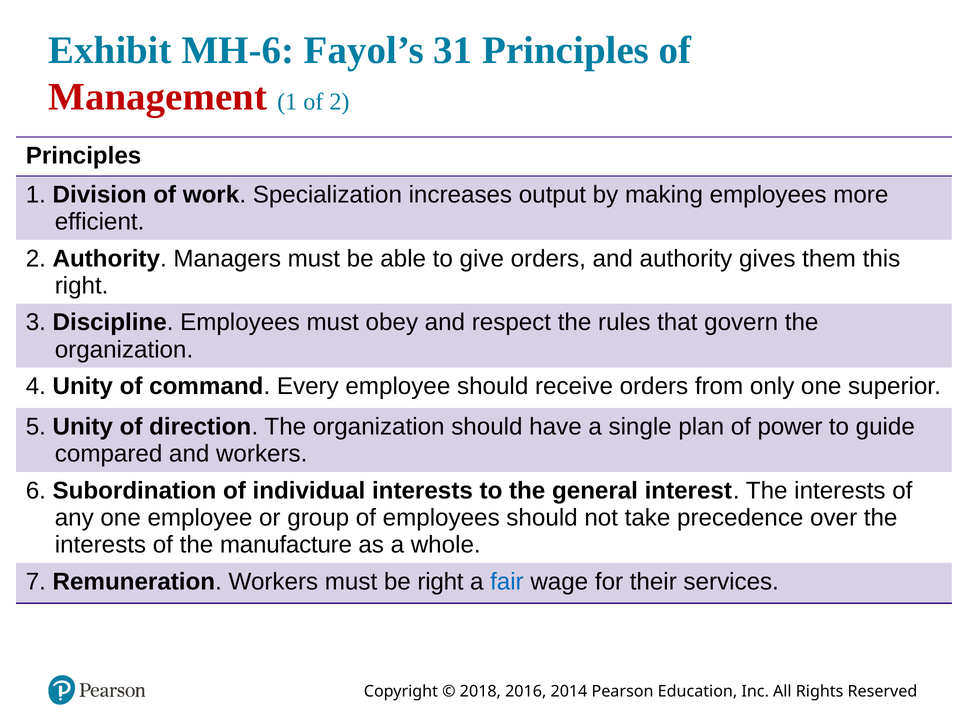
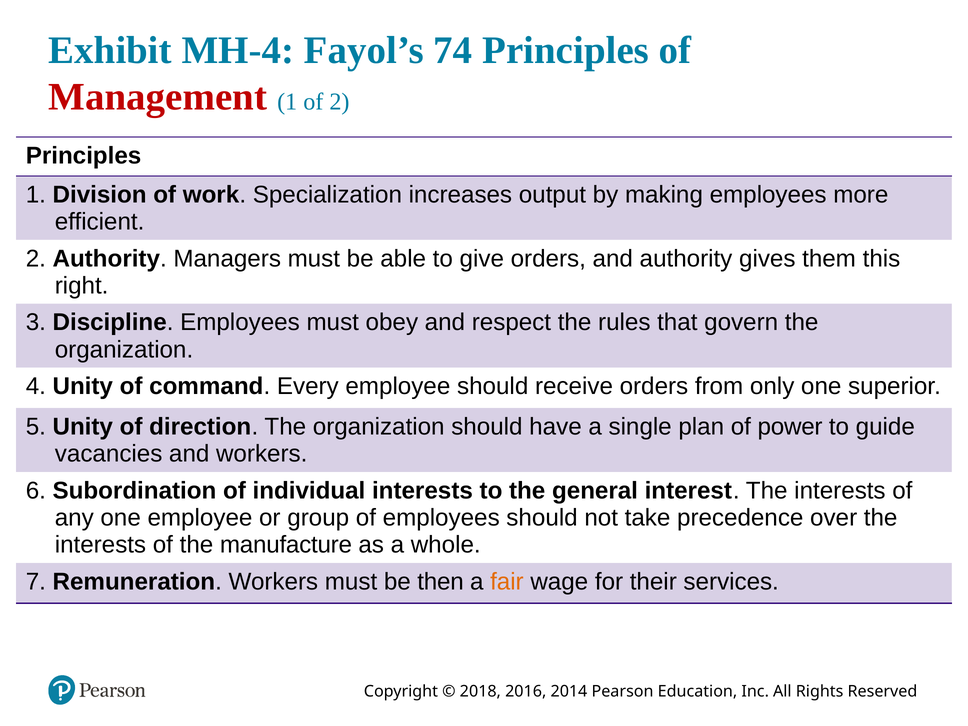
MH-6: MH-6 -> MH-4 (238, 50)
31: 31 -> 74 (453, 50)
compared: compared -> vacancies (109, 454)
be right: right -> then (441, 582)
fair colour: blue -> orange (507, 582)
